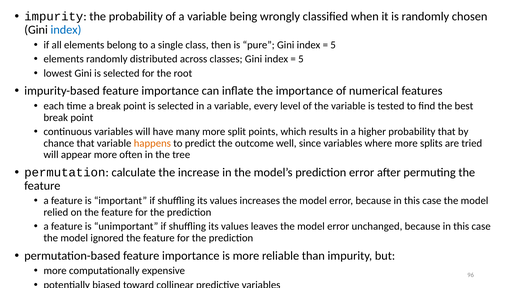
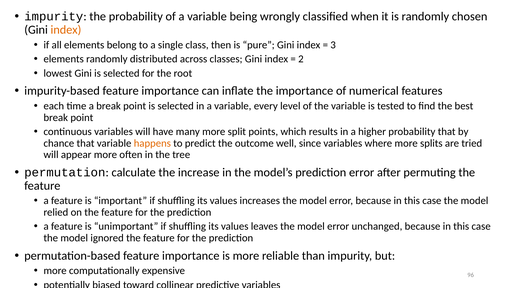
index colour: blue -> orange (66, 30)
5: 5 -> 3 (333, 45)
5: 5 -> 2 (301, 59)
